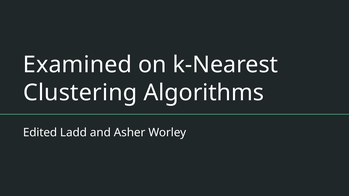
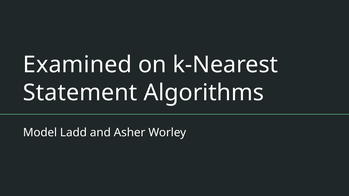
Clustering: Clustering -> Statement (80, 93)
Edited: Edited -> Model (40, 133)
